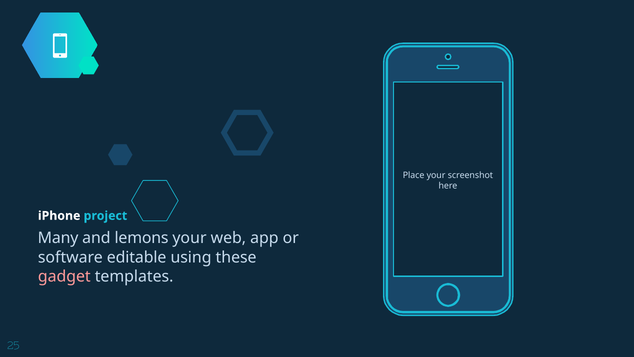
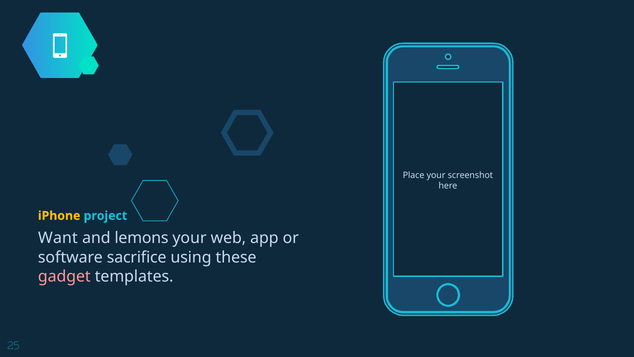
iPhone colour: white -> yellow (59, 216)
Many: Many -> Want (58, 238)
editable: editable -> sacrifice (137, 257)
